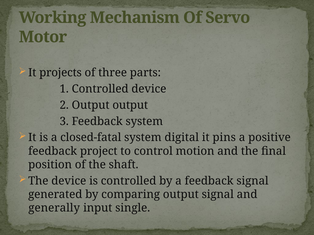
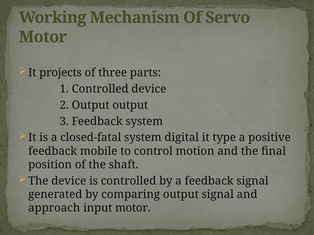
pins: pins -> type (224, 138)
project: project -> mobile (99, 151)
generally: generally -> approach (54, 208)
input single: single -> motor (133, 208)
